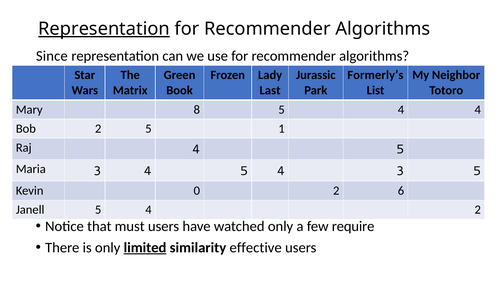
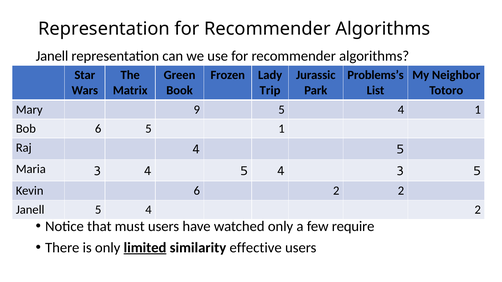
Representation underline: present -> none (104, 29)
Since: Since -> Janell (52, 56)
Formerly’s: Formerly’s -> Problems’s (376, 75)
Last: Last -> Trip (270, 91)
8: 8 -> 9 (197, 110)
4 4: 4 -> 1 (478, 110)
Bob 2: 2 -> 6 (98, 129)
Kevin 0: 0 -> 6 (197, 191)
2 6: 6 -> 2 (401, 191)
